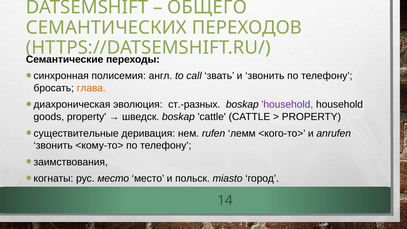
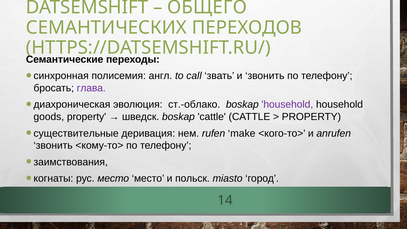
глава colour: orange -> purple (91, 88)
ст.-разных: ст.-разных -> ст.-облако (194, 105)
лемм: лемм -> make (242, 133)
